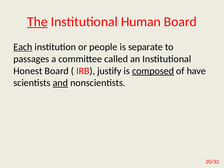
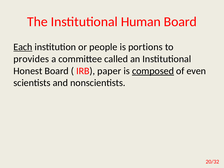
The underline: present -> none (37, 22)
separate: separate -> portions (145, 47)
passages: passages -> provides (31, 59)
justify: justify -> paper (109, 71)
have: have -> even (196, 71)
and underline: present -> none (60, 83)
